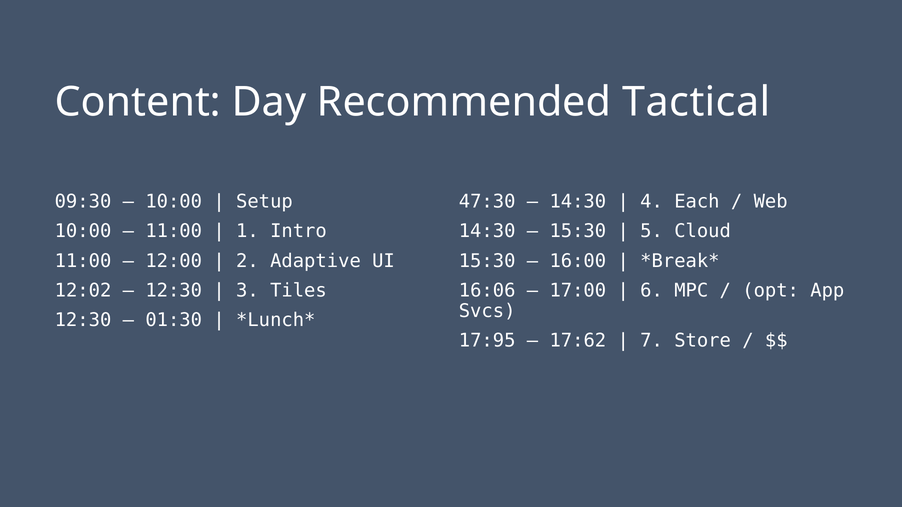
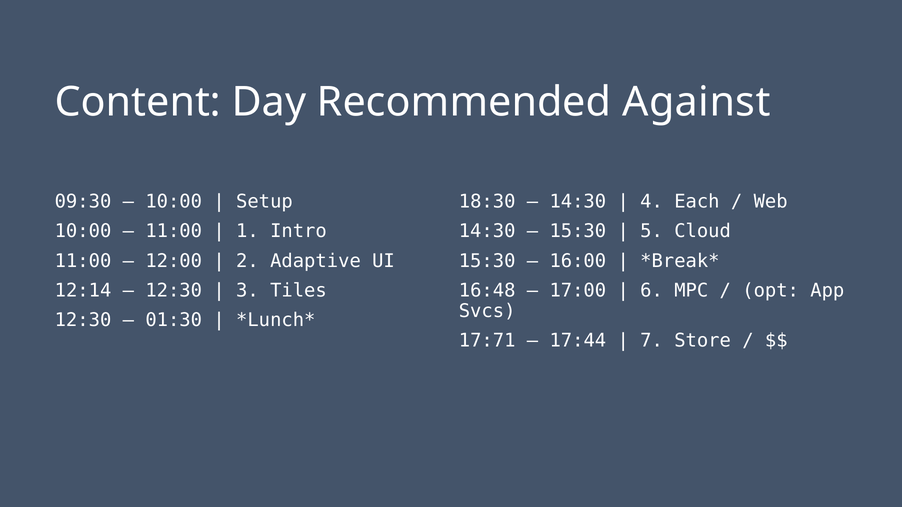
Tactical: Tactical -> Against (696, 102)
47:30: 47:30 -> 18:30 (487, 202)
12:02: 12:02 -> 12:14 (83, 291)
16:06: 16:06 -> 16:48 (487, 291)
17:95: 17:95 -> 17:71 (487, 341)
17:62: 17:62 -> 17:44 (578, 341)
